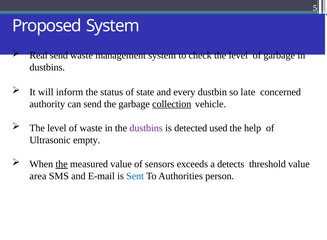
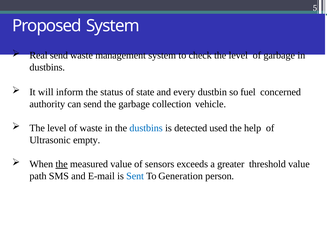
late: late -> fuel (248, 92)
collection underline: present -> none (172, 104)
dustbins colour: purple -> blue (146, 128)
detects: detects -> greater (231, 164)
area: area -> path (38, 176)
Authorities: Authorities -> Generation (181, 176)
